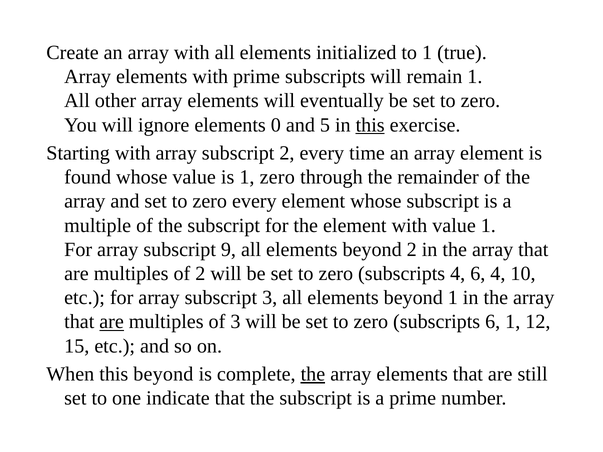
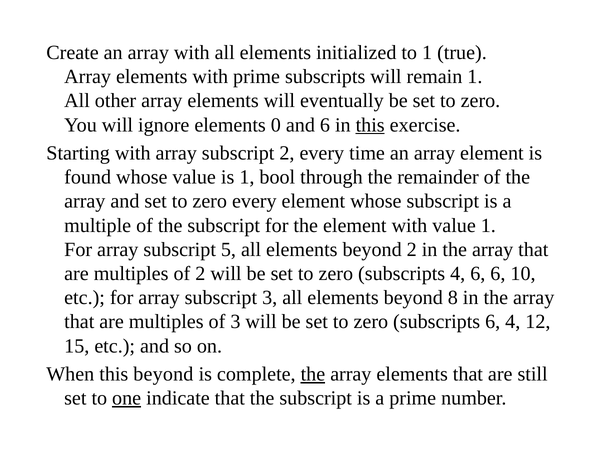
and 5: 5 -> 6 (325, 125)
1 zero: zero -> bool (277, 177)
9: 9 -> 5 (228, 250)
6 4: 4 -> 6 (498, 274)
beyond 1: 1 -> 8 (453, 298)
are underline: present -> none (112, 322)
6 1: 1 -> 4 (513, 322)
one underline: none -> present (127, 398)
